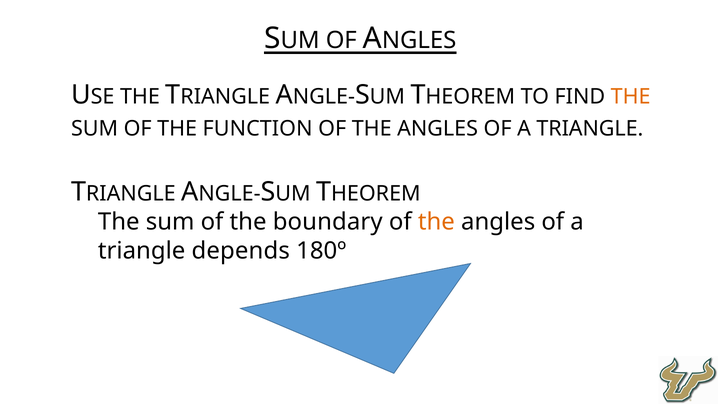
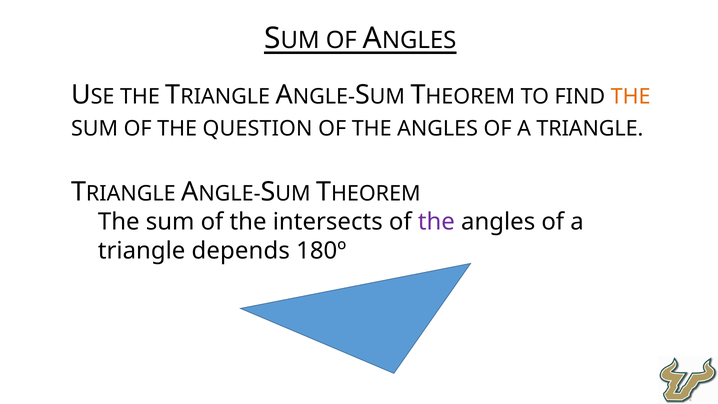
FUNCTION: FUNCTION -> QUESTION (258, 129)
boundary: boundary -> intersects (328, 222)
the colour: orange -> purple (436, 222)
